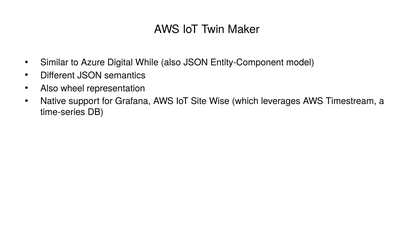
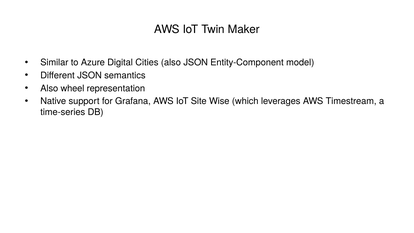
While: While -> Cities (147, 63)
